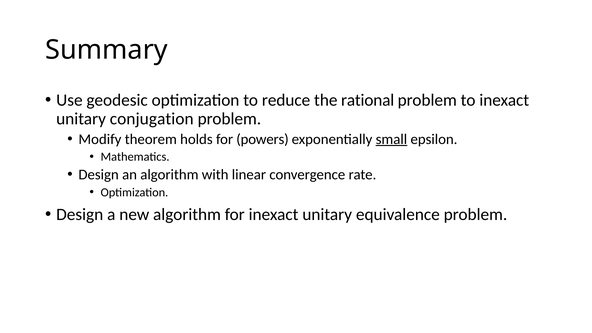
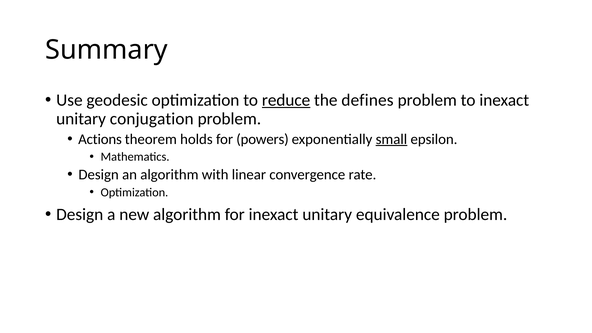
reduce underline: none -> present (286, 100)
rational: rational -> defines (367, 100)
Modify: Modify -> Actions (100, 139)
